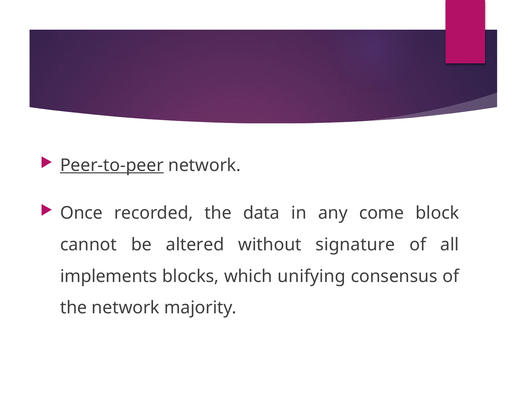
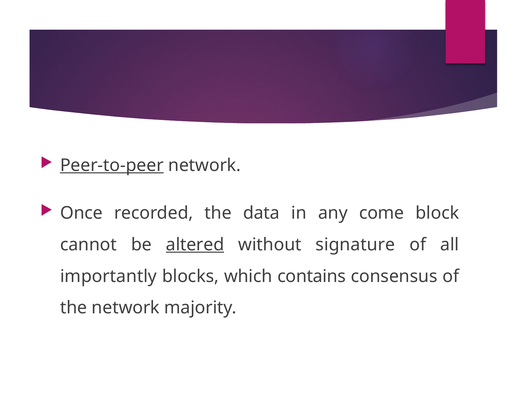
altered underline: none -> present (195, 244)
implements: implements -> importantly (108, 276)
unifying: unifying -> contains (312, 276)
